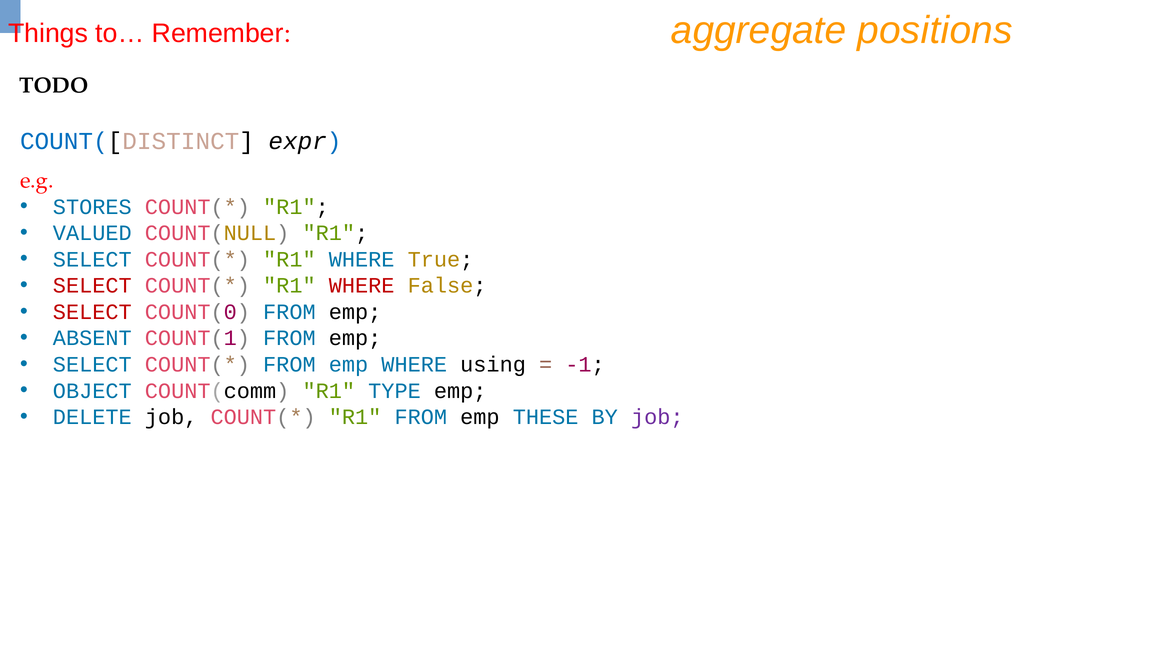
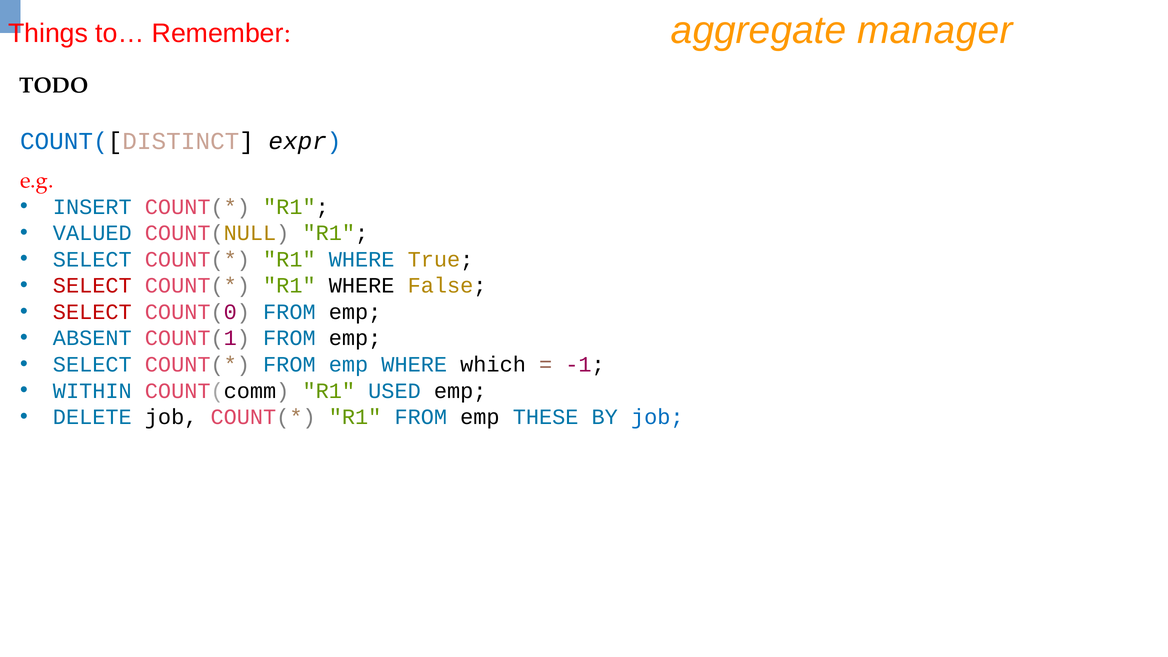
positions: positions -> manager (935, 30)
STORES: STORES -> INSERT (92, 207)
WHERE colour: red -> black (362, 286)
using: using -> which (493, 365)
OBJECT: OBJECT -> WITHIN (92, 391)
TYPE: TYPE -> USED (395, 391)
job colour: purple -> blue (657, 417)
